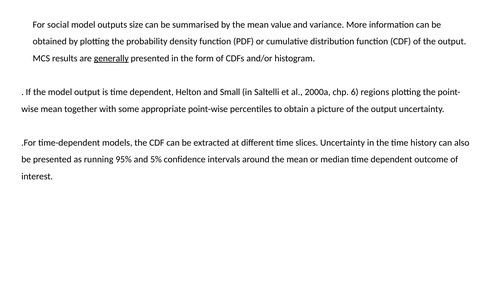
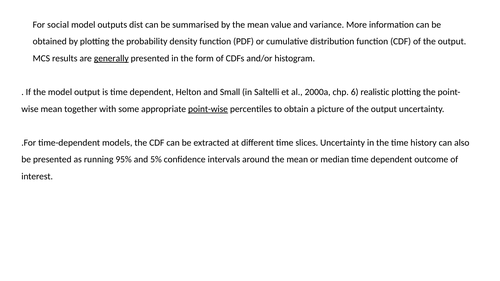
size: size -> dist (136, 25)
regions: regions -> realistic (375, 92)
point-wise underline: none -> present (208, 109)
